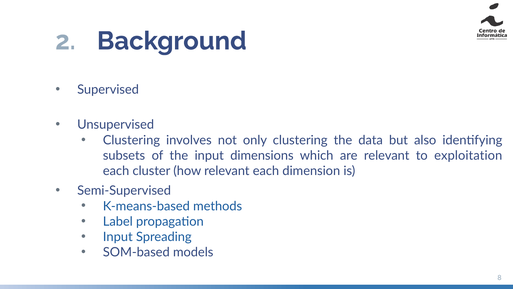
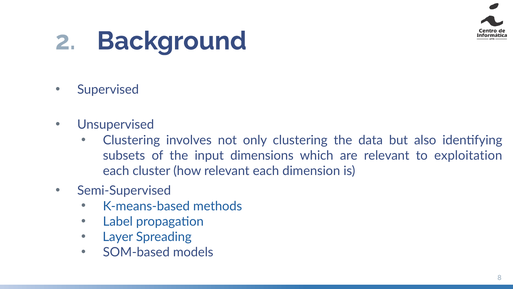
Input: Input -> Layer (118, 237)
